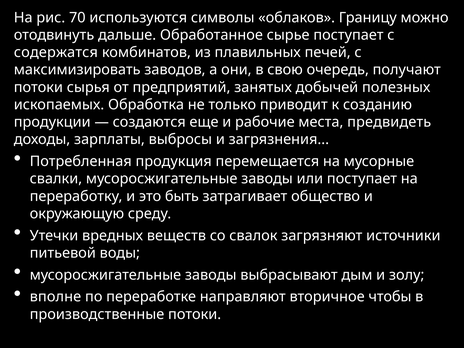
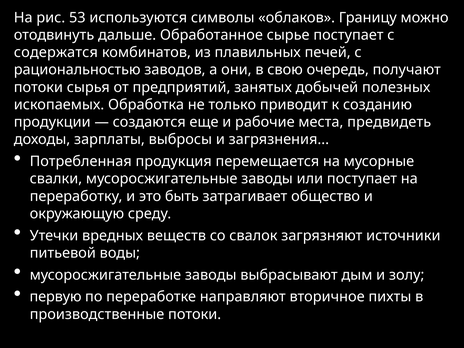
70: 70 -> 53 (77, 18)
максимизировать: максимизировать -> рациональностью (77, 70)
вполне: вполне -> первую (56, 297)
чтобы: чтобы -> пихты (390, 297)
